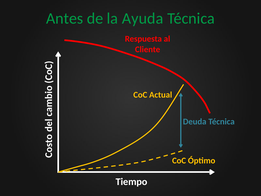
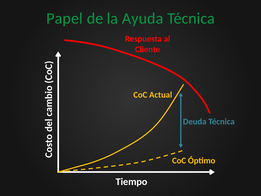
Antes: Antes -> Papel (65, 18)
